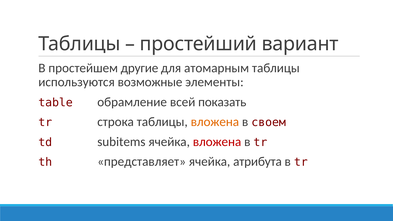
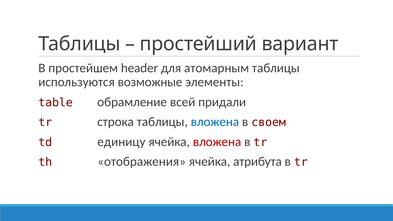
другие: другие -> header (139, 68)
показать: показать -> придали (222, 102)
вложена colour: orange -> blue (215, 122)
subitems: subitems -> единицу (121, 142)
представляет: представляет -> отображения (142, 162)
